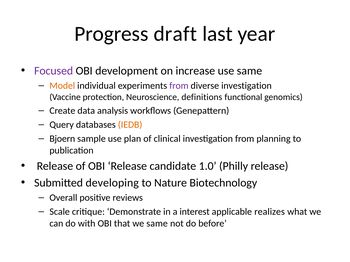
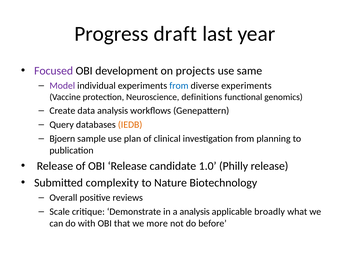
increase: increase -> projects (195, 71)
Model colour: orange -> purple (62, 86)
from colour: purple -> blue (179, 86)
diverse investigation: investigation -> experiments (246, 86)
developing: developing -> complexity (112, 183)
a interest: interest -> analysis (195, 212)
realizes: realizes -> broadly (270, 212)
we same: same -> more (157, 224)
